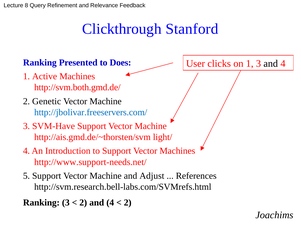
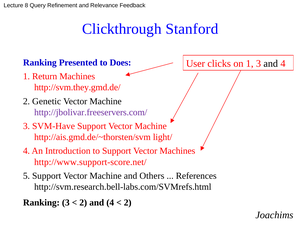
Active: Active -> Return (45, 76)
http://svm.both.gmd.de/: http://svm.both.gmd.de/ -> http://svm.they.gmd.de/ (77, 87)
http://jbolivar.freeservers.com/ colour: blue -> purple (91, 112)
http://www.support-needs.net/: http://www.support-needs.net/ -> http://www.support-score.net/ (90, 162)
Adjust: Adjust -> Others (152, 176)
